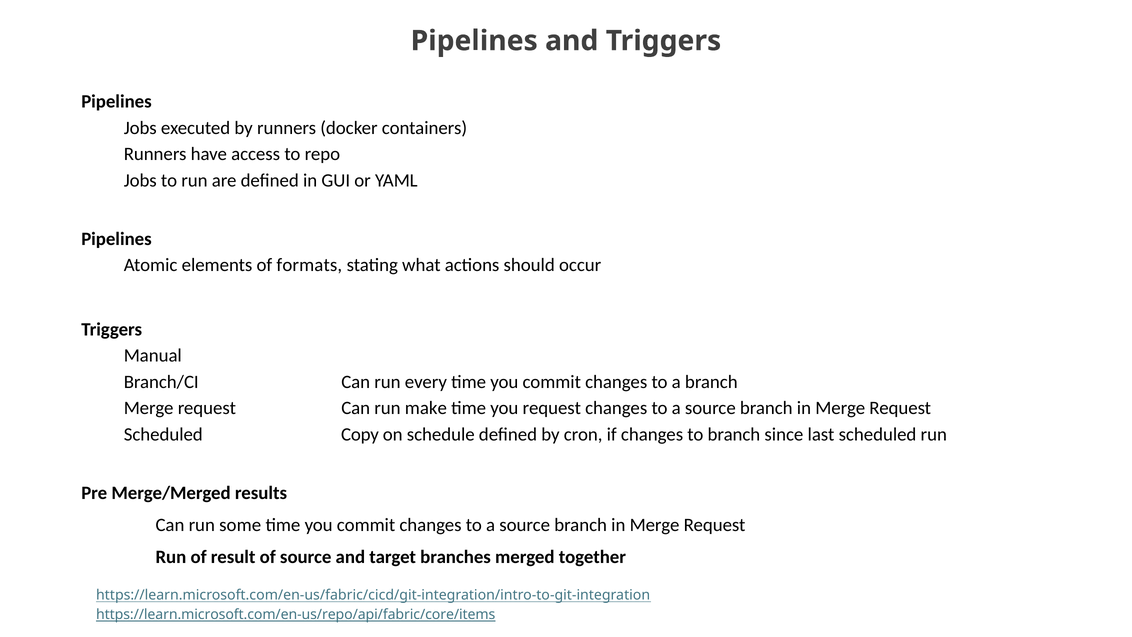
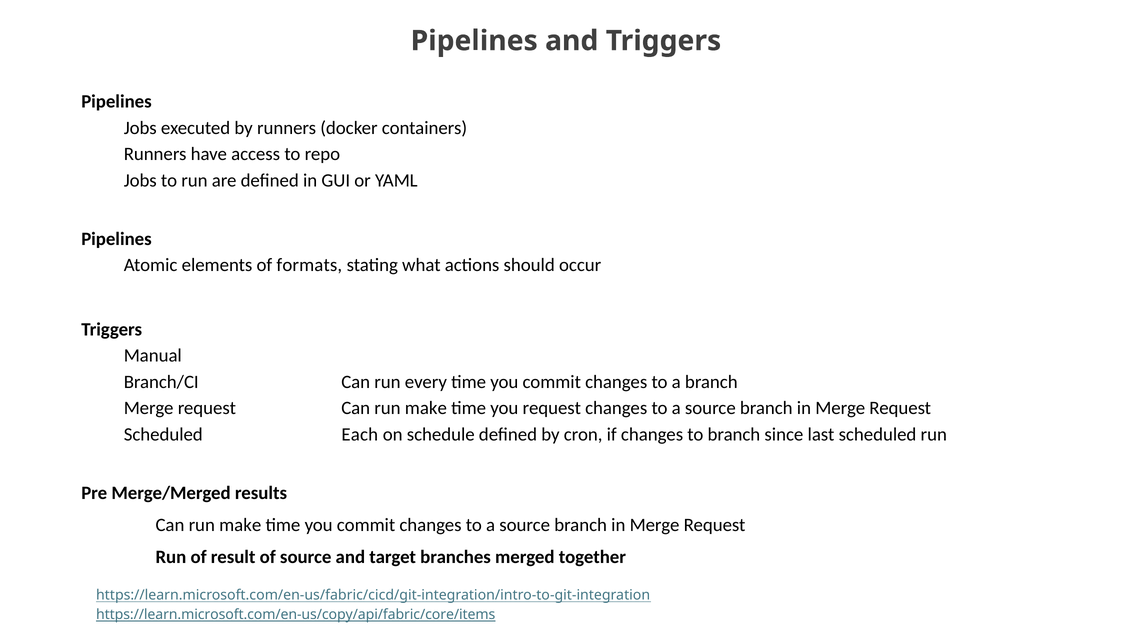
Copy: Copy -> Each (360, 434)
some: some -> make (240, 525)
https://learn.microsoft.com/en-us/repo/api/fabric/core/items: https://learn.microsoft.com/en-us/repo/api/fabric/core/items -> https://learn.microsoft.com/en-us/copy/api/fabric/core/items (296, 614)
